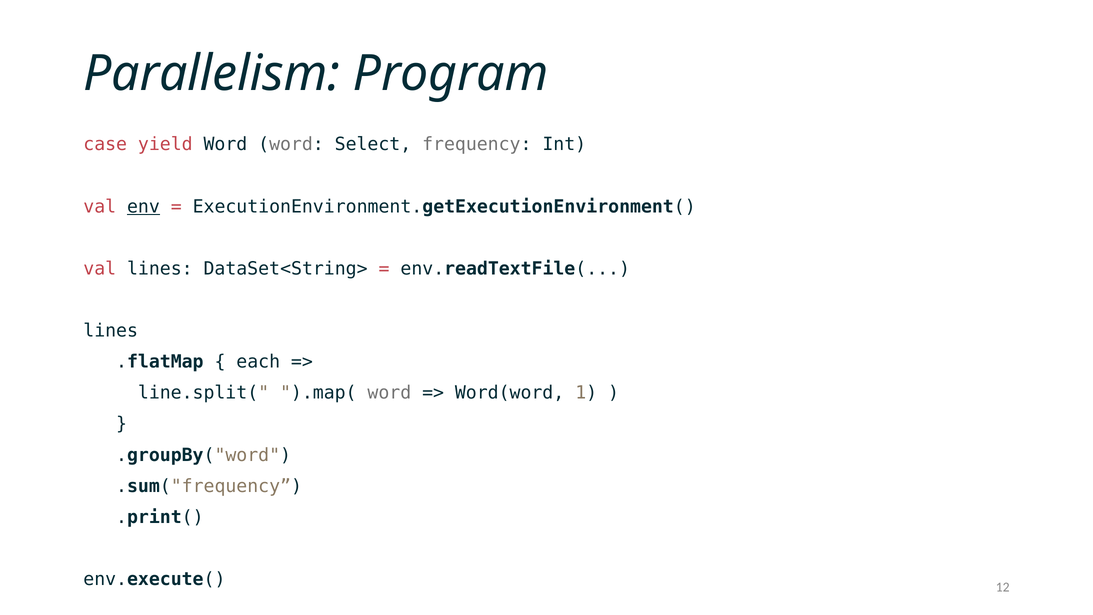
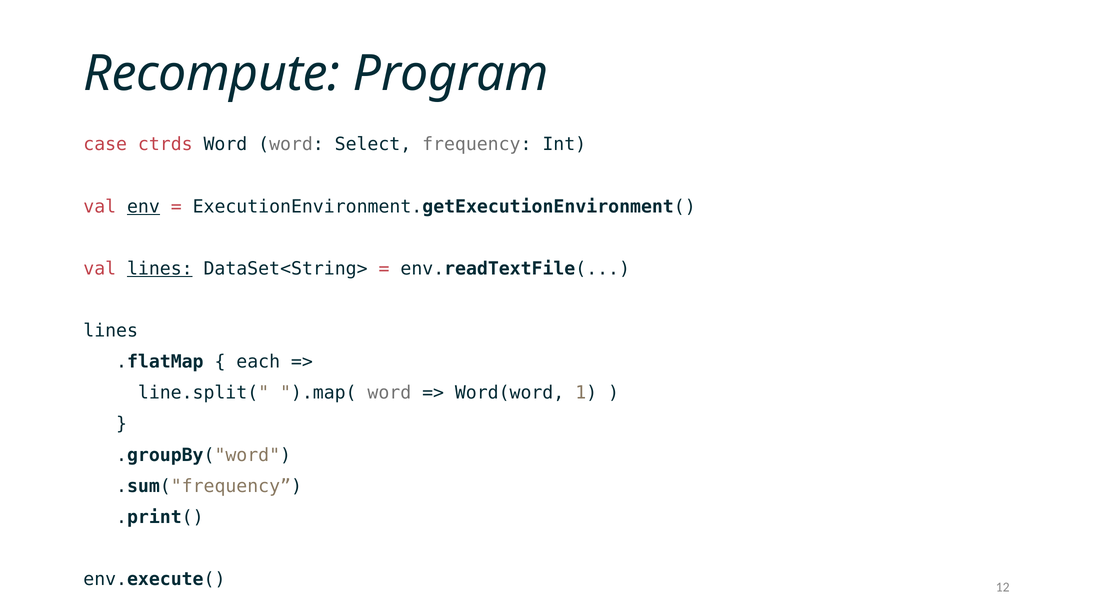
Parallelism: Parallelism -> Recompute (212, 74)
yield: yield -> ctrds (165, 144)
lines underline: none -> present (160, 269)
